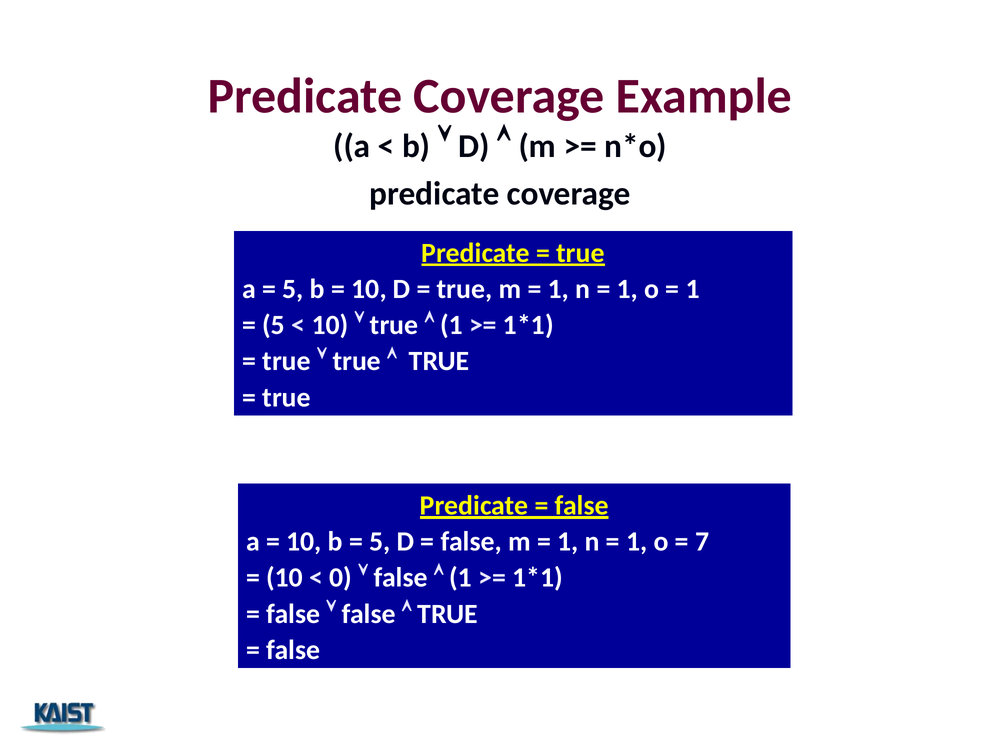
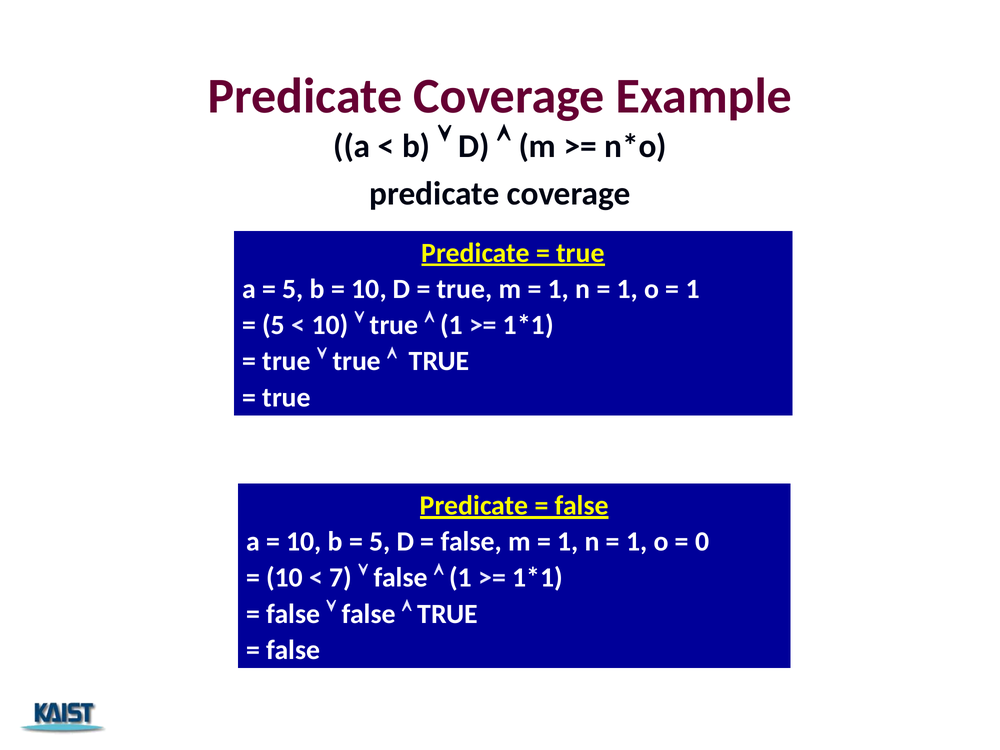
7: 7 -> 0 (702, 542)
0: 0 -> 7 (341, 578)
